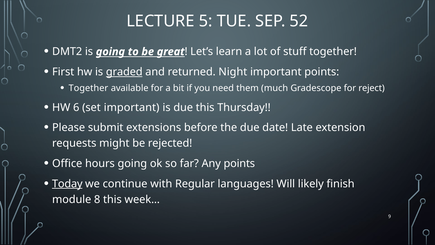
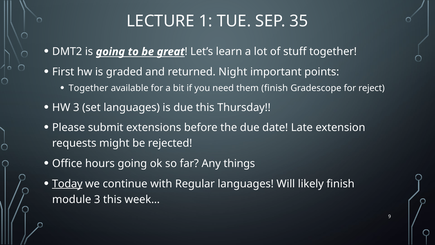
5: 5 -> 1 (206, 21)
52: 52 -> 35 (299, 21)
graded underline: present -> none (124, 72)
them much: much -> finish (275, 88)
HW 6: 6 -> 3 (76, 107)
set important: important -> languages (132, 107)
Any points: points -> things (239, 163)
module 8: 8 -> 3 (97, 199)
